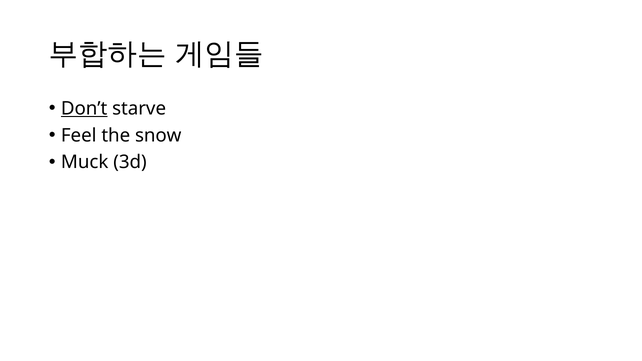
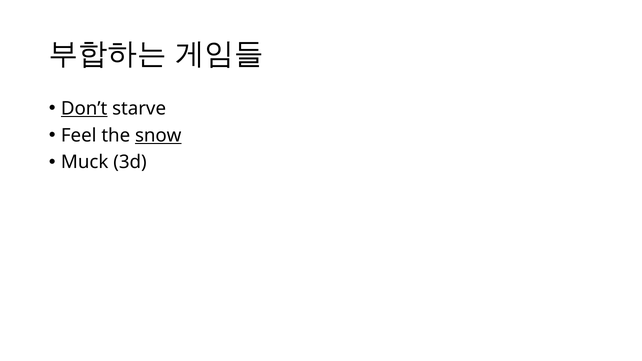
snow underline: none -> present (158, 135)
